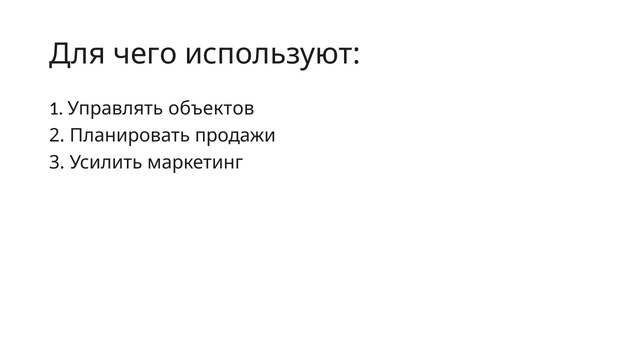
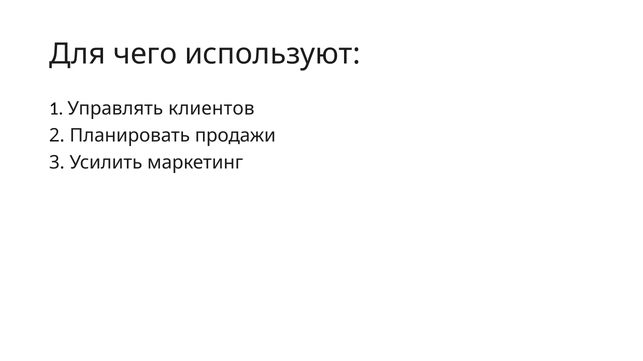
объектов: объектов -> клиентов (211, 109)
